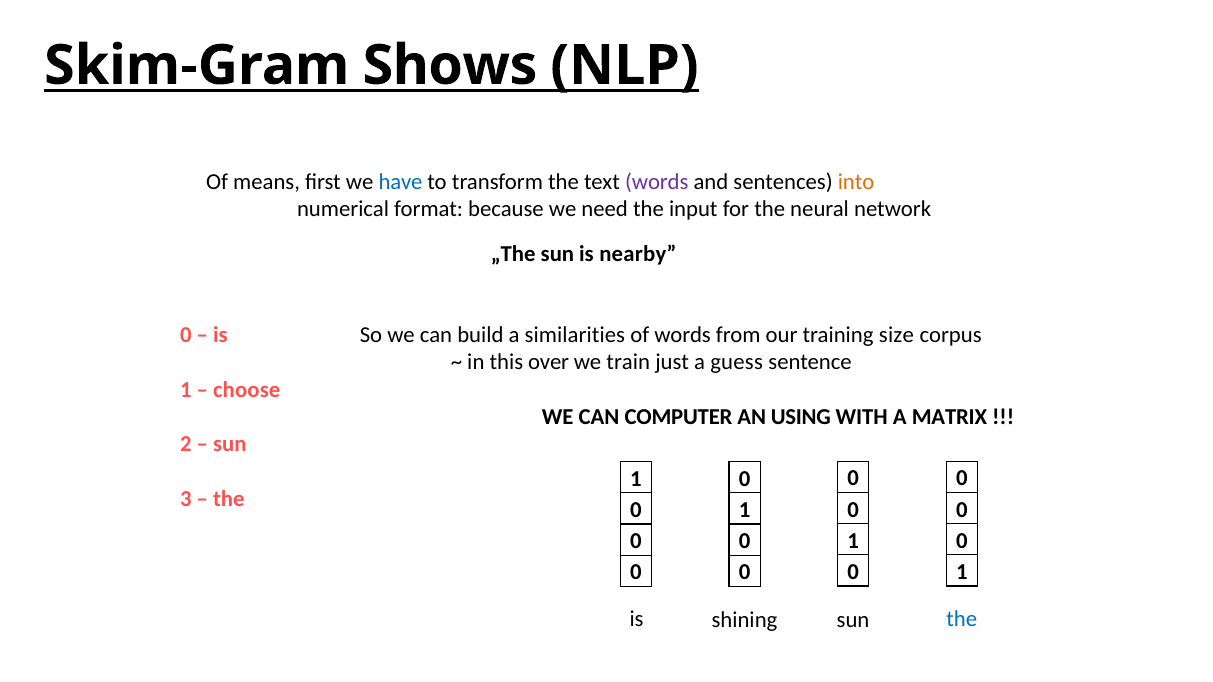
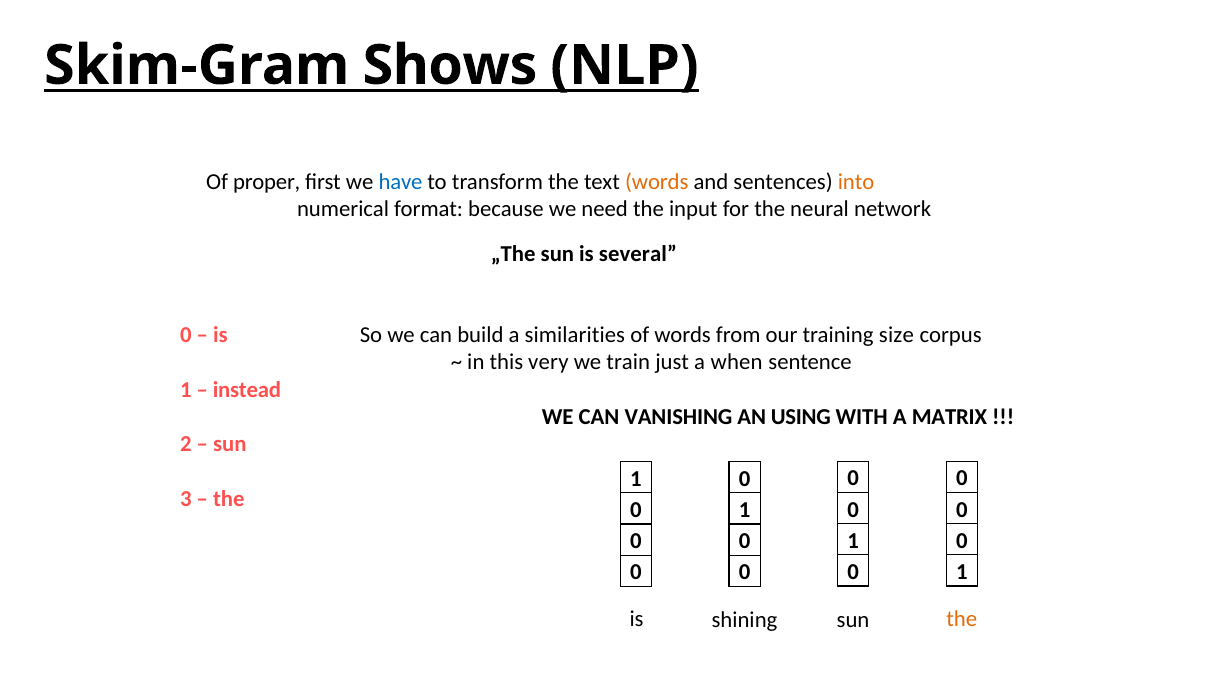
means: means -> proper (267, 182)
words colour: purple -> orange (657, 182)
nearby: nearby -> several (638, 254)
over: over -> very (548, 363)
guess: guess -> when (737, 363)
choose: choose -> instead (247, 390)
COMPUTER: COMPUTER -> VANISHING (678, 417)
the colour: blue -> orange (962, 619)
